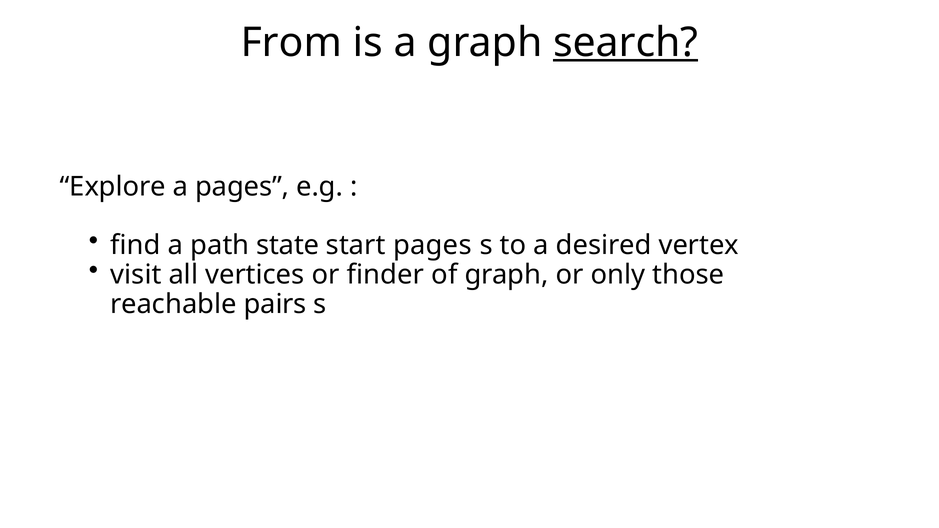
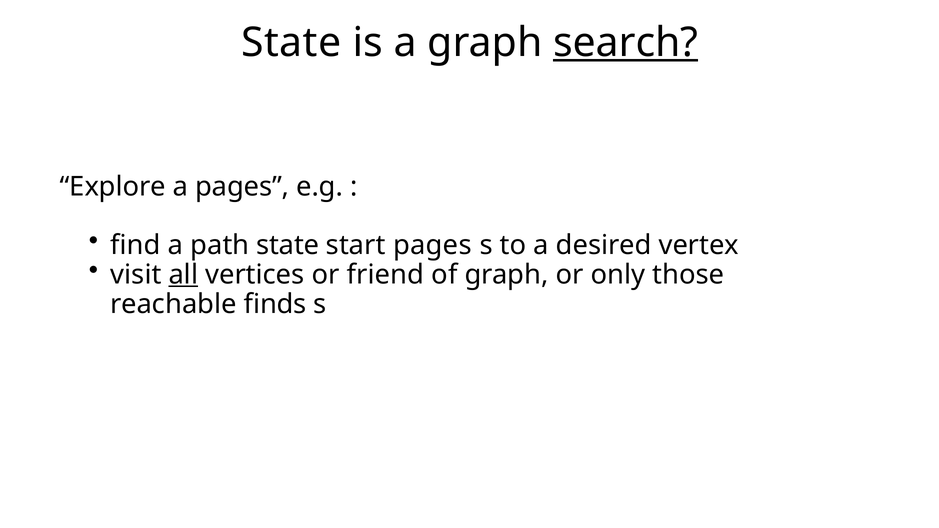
From: From -> State (291, 43)
all underline: none -> present (183, 275)
finder: finder -> friend (385, 275)
pairs: pairs -> finds (275, 304)
